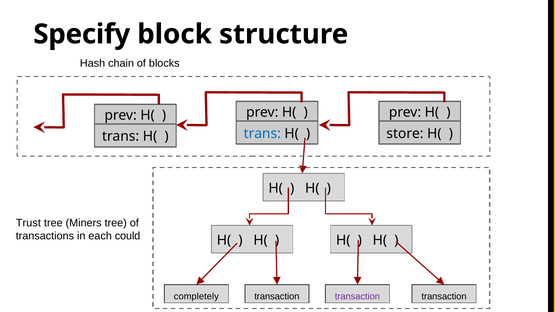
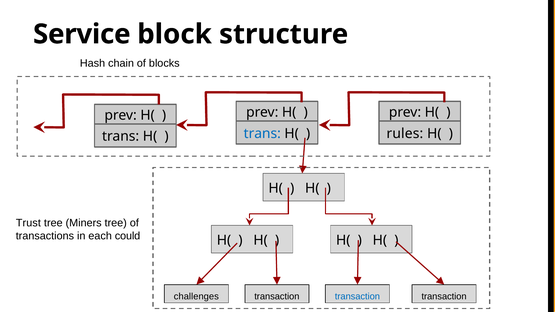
Specify: Specify -> Service (82, 34)
store: store -> rules (405, 134)
completely: completely -> challenges (196, 296)
transaction colour: purple -> blue (357, 296)
